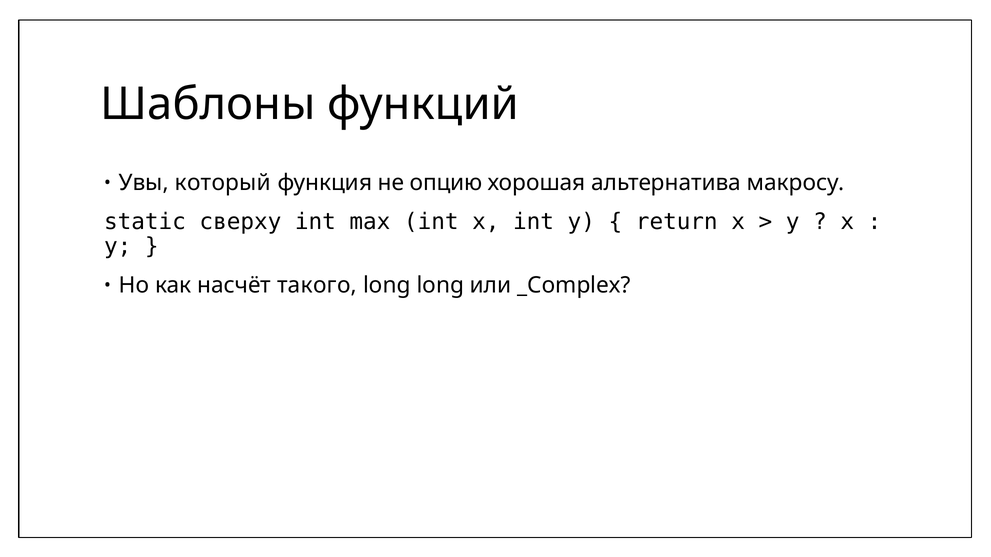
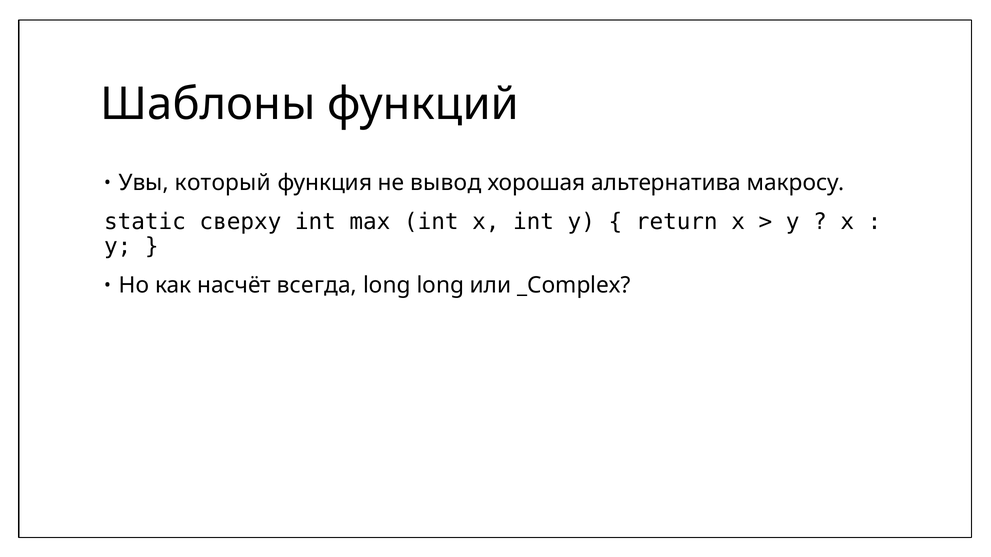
опцию: опцию -> вывод (446, 183)
такого: такого -> всегда (317, 286)
